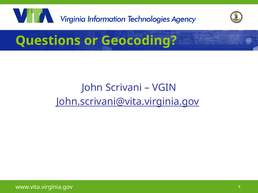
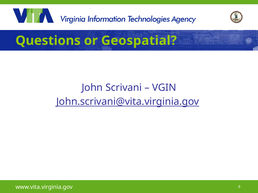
Geocoding: Geocoding -> Geospatial (139, 41)
